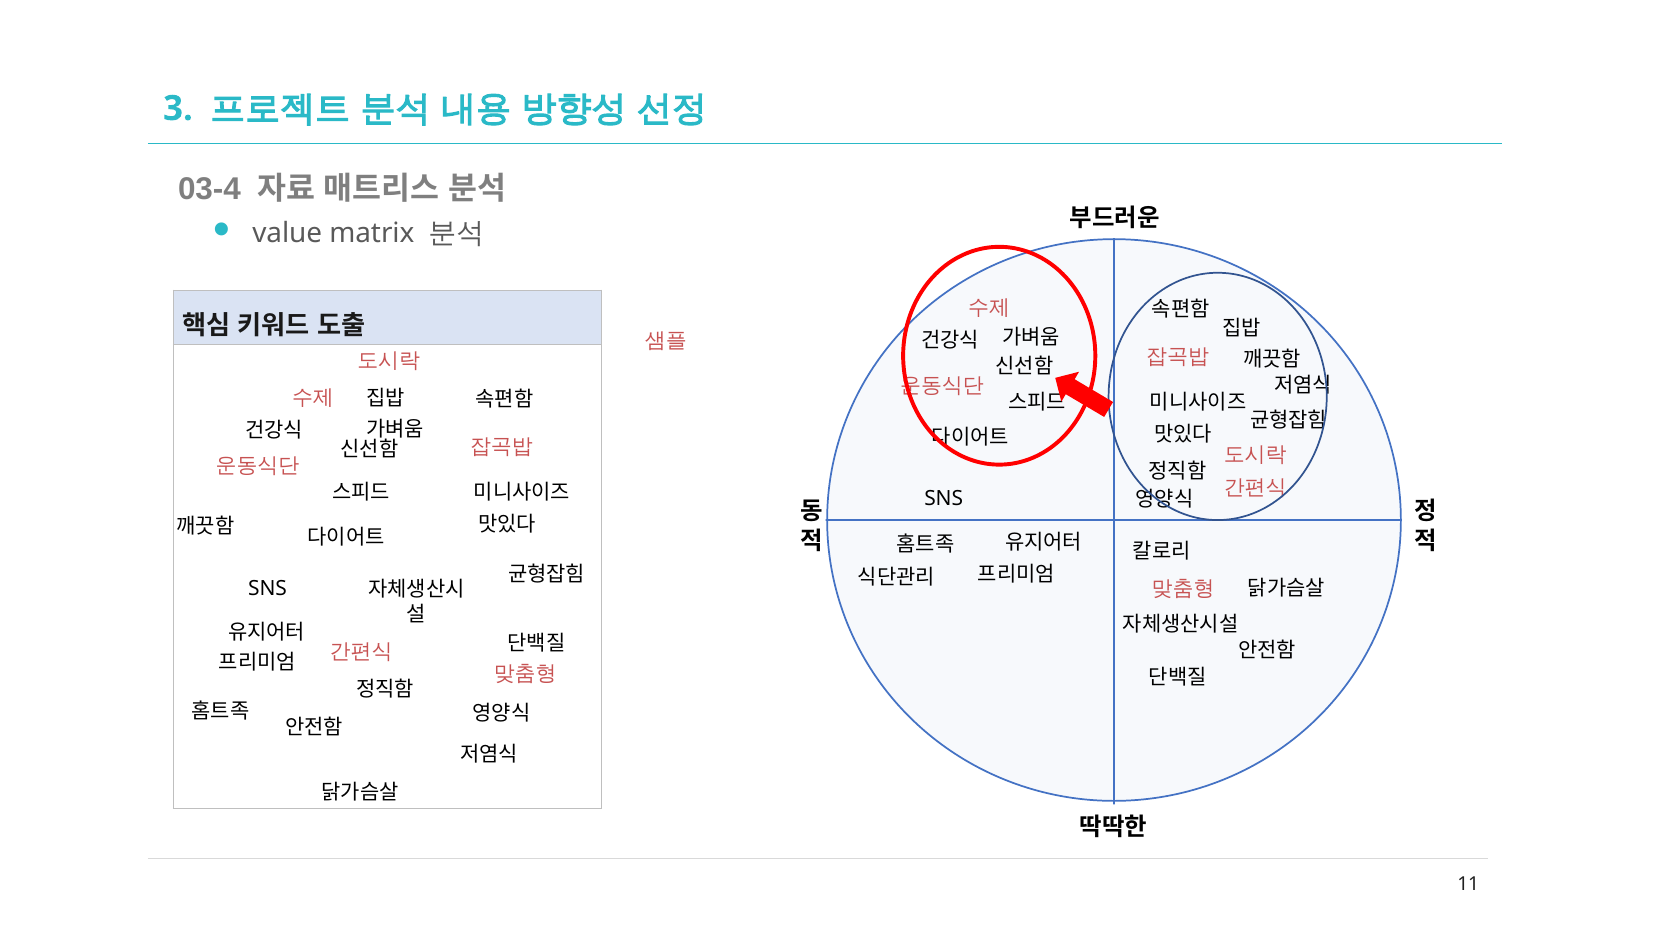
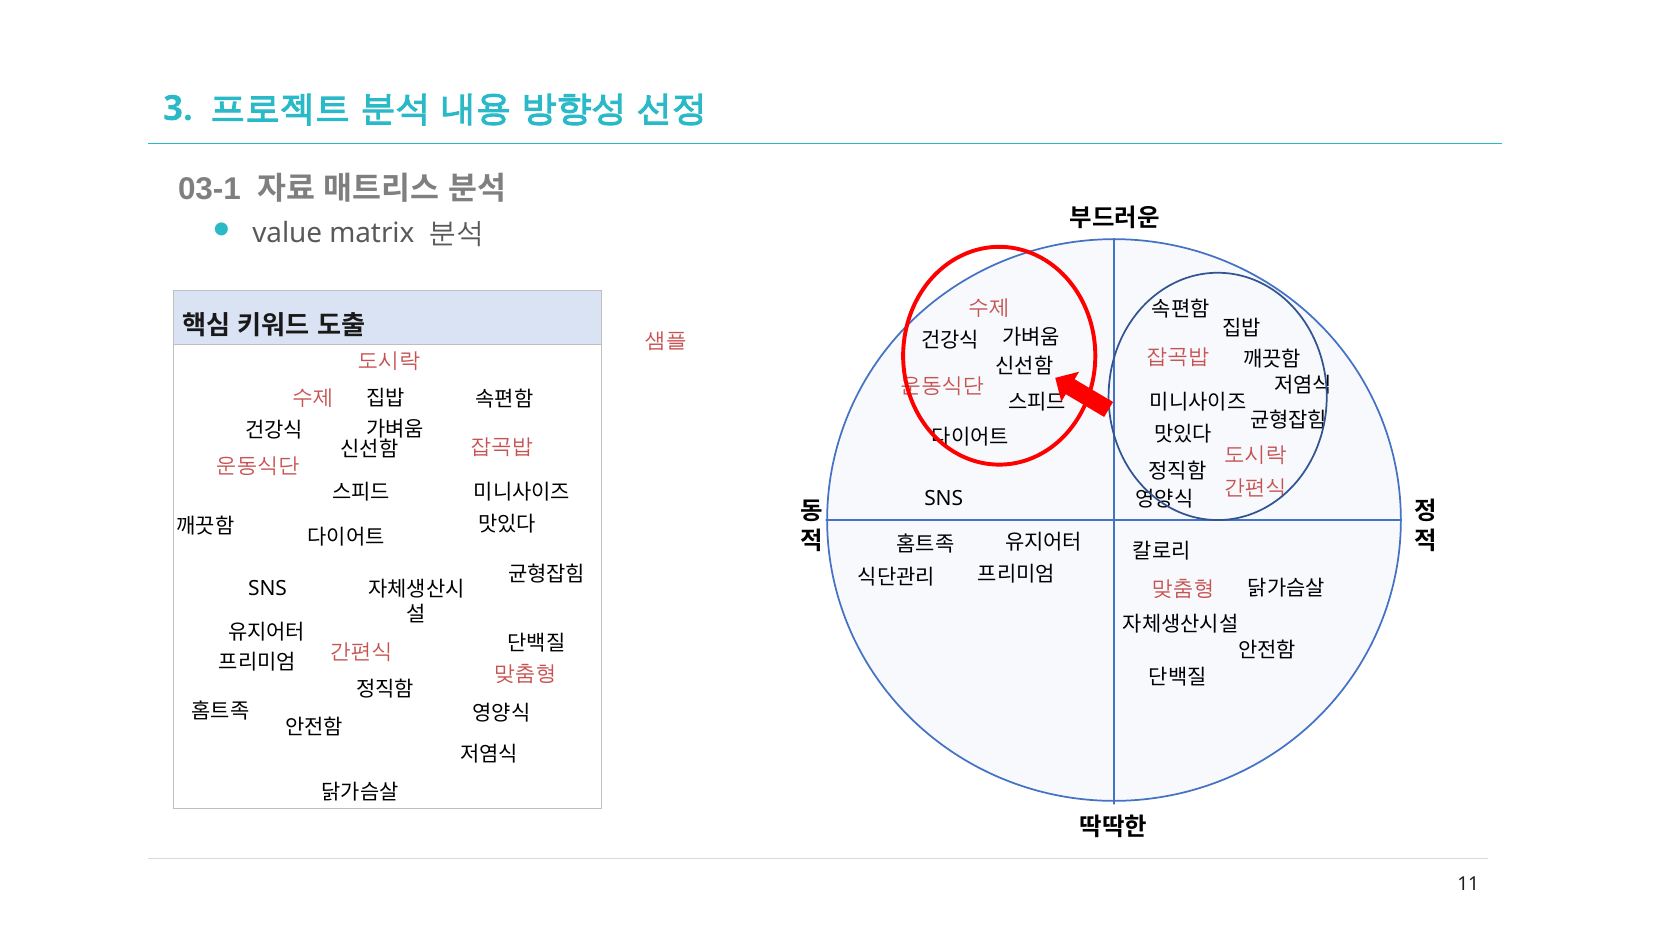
03-4: 03-4 -> 03-1 (209, 189)
